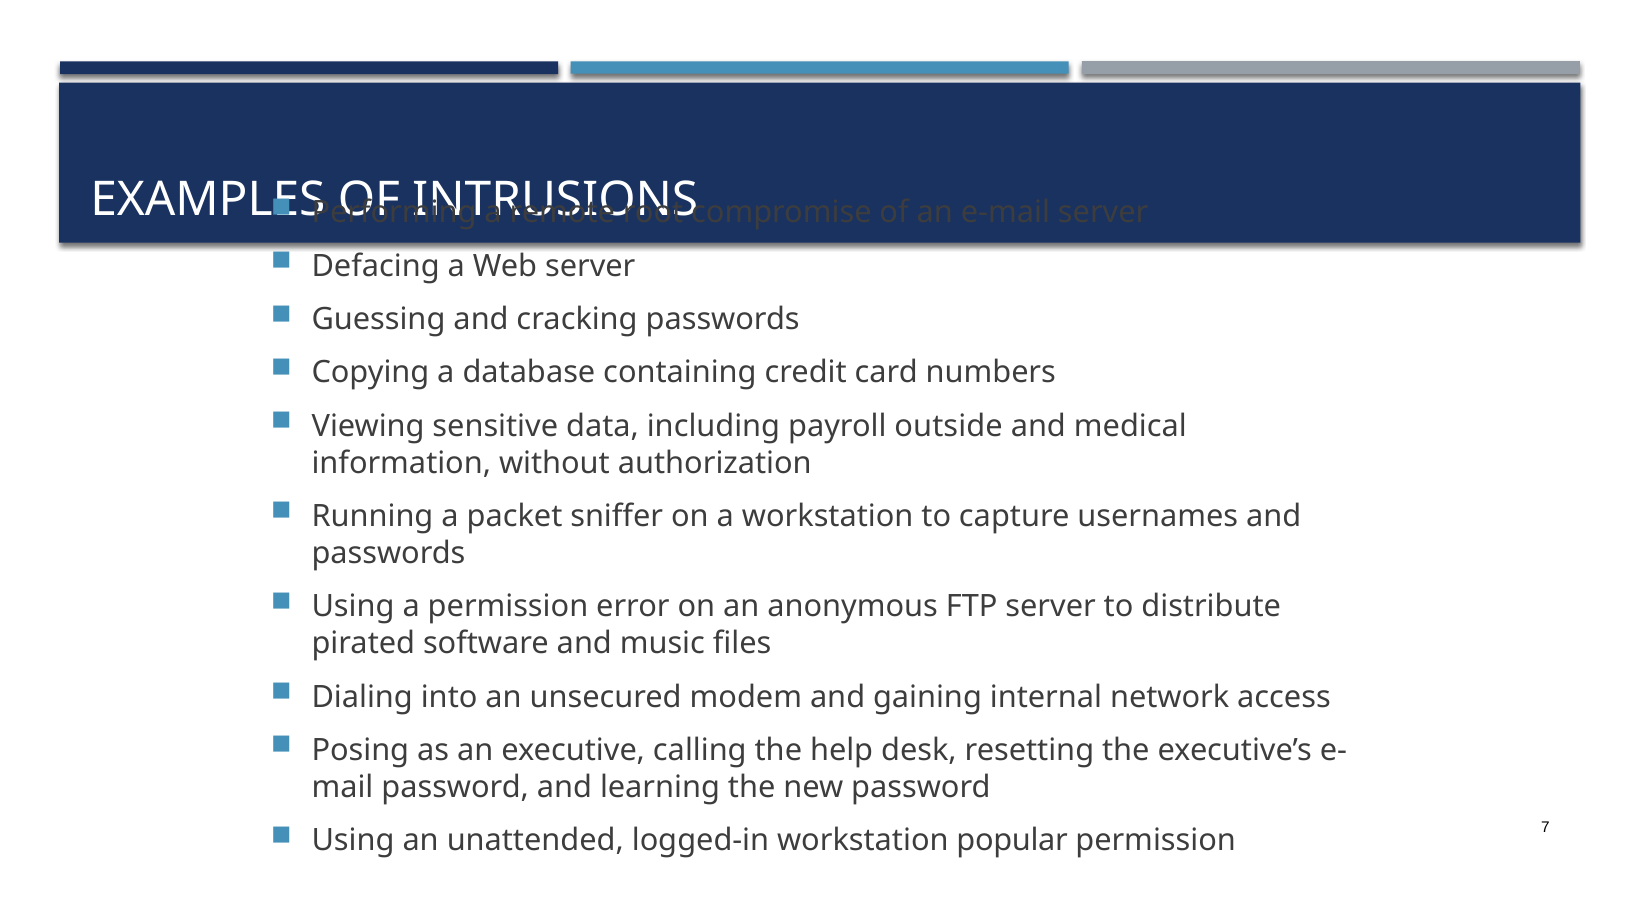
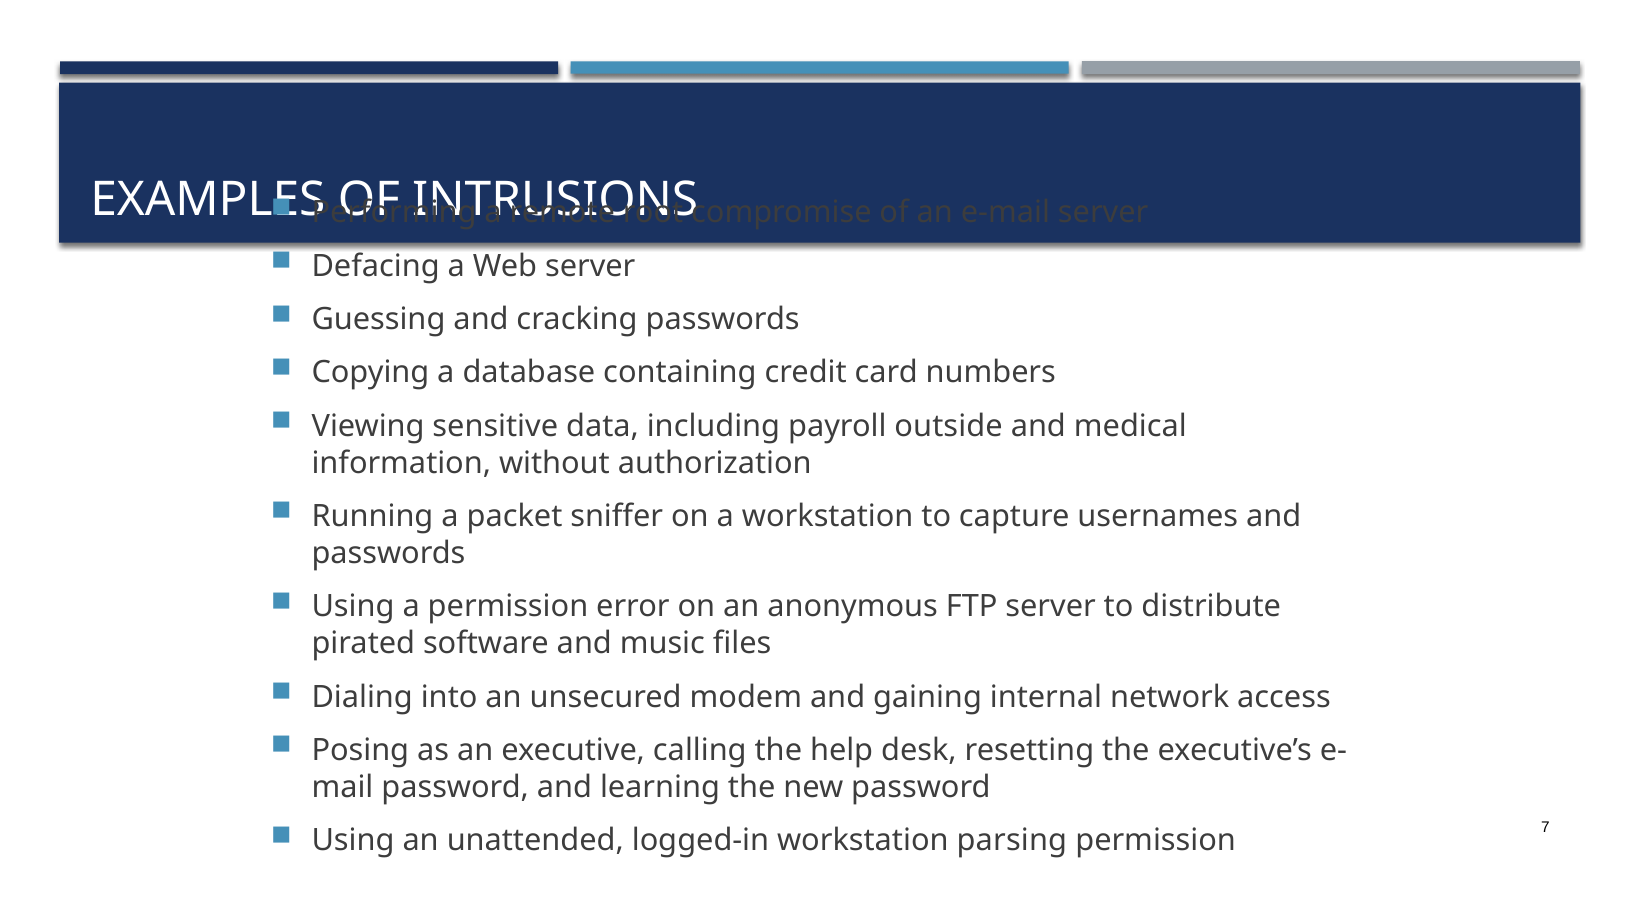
popular: popular -> parsing (1012, 840)
